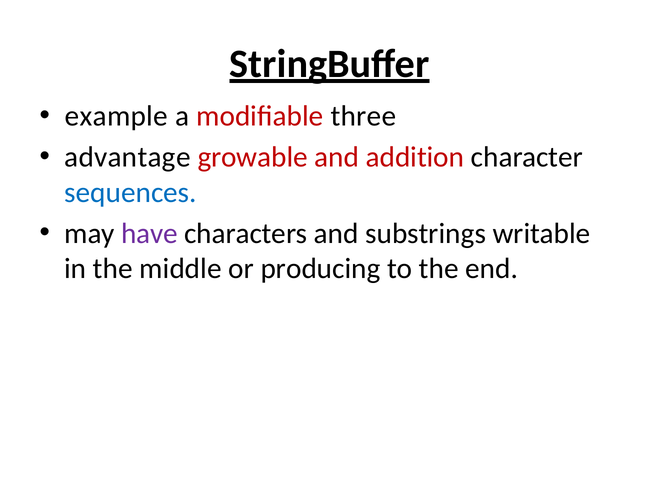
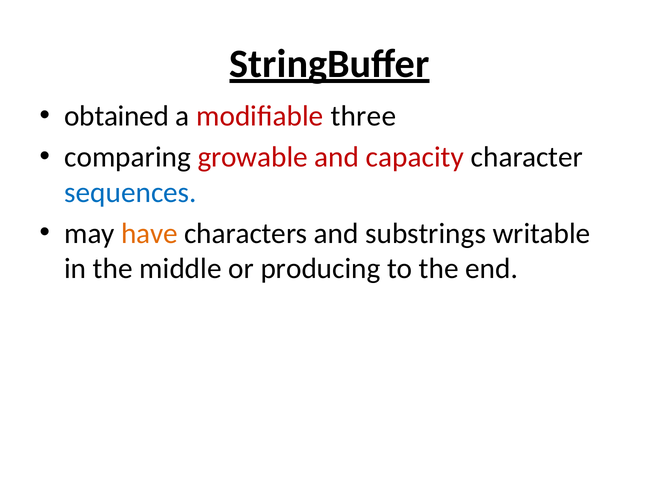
example: example -> obtained (117, 116)
advantage: advantage -> comparing (128, 157)
addition: addition -> capacity (415, 157)
have colour: purple -> orange (149, 233)
